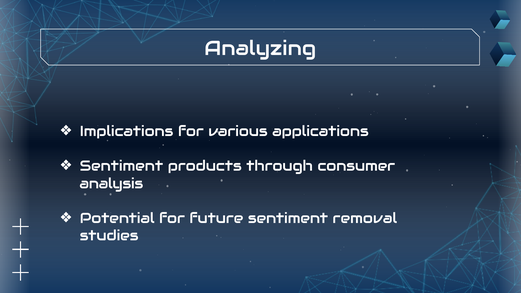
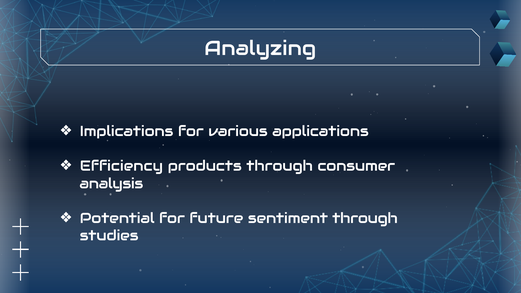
Sentiment: Sentiment -> Efficiency (121, 166)
sentiment removal: removal -> through (365, 218)
